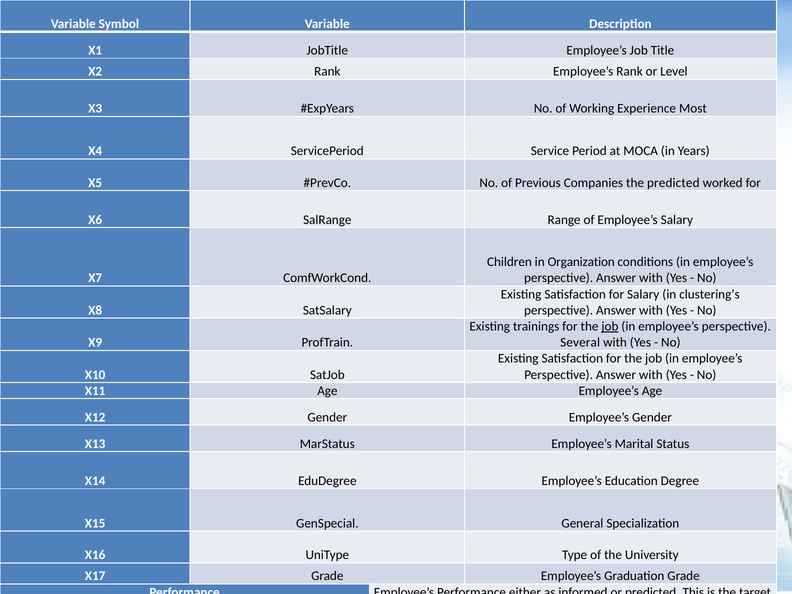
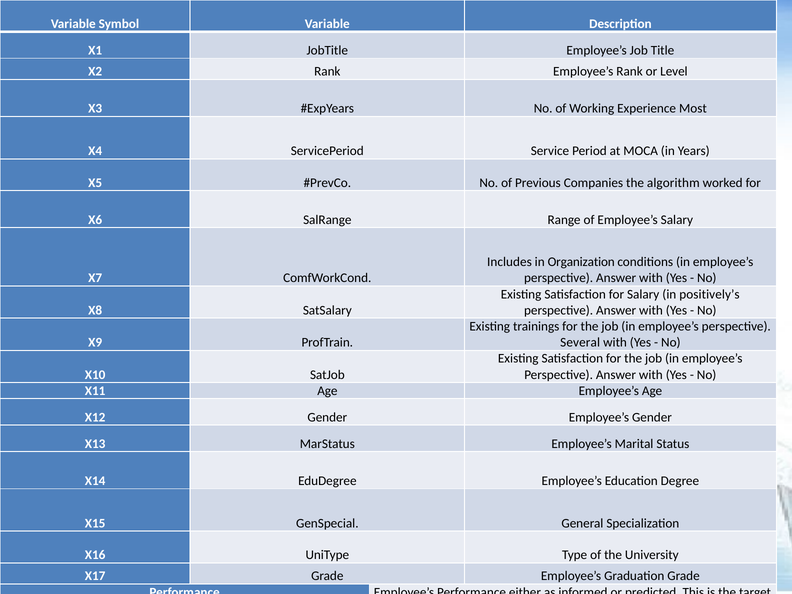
the predicted: predicted -> algorithm (673, 183)
Children: Children -> Includes (509, 262)
clustering’s: clustering’s -> positively’s (709, 294)
job underline: present -> none (610, 326)
